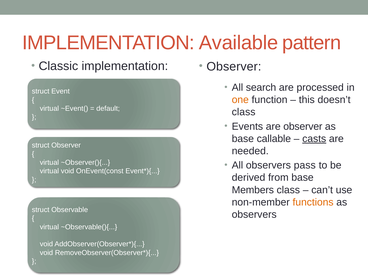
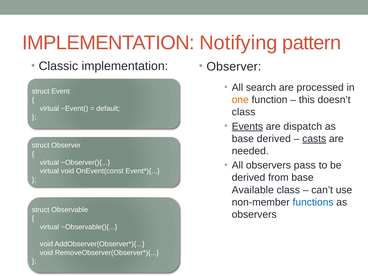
Available: Available -> Notifying (238, 43)
Events underline: none -> present (247, 126)
are observer: observer -> dispatch (303, 126)
base callable: callable -> derived (274, 139)
Members: Members -> Available (253, 190)
functions colour: orange -> blue (313, 202)
